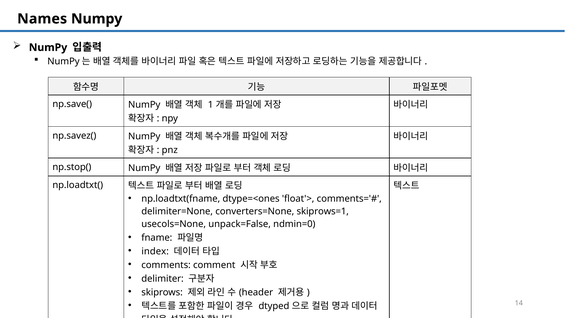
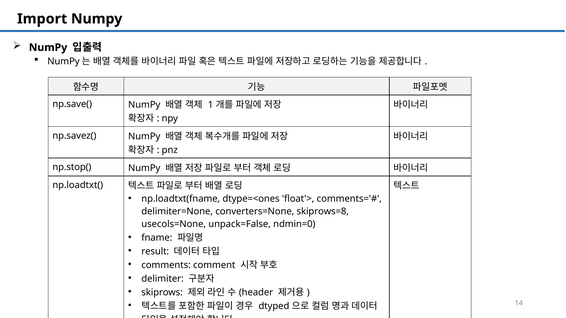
Names: Names -> Import (42, 19)
skiprows=1: skiprows=1 -> skiprows=8 (323, 212)
index: index -> result (155, 252)
